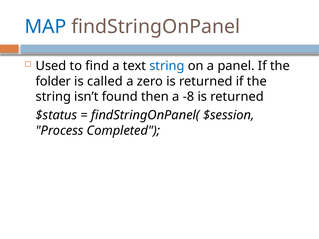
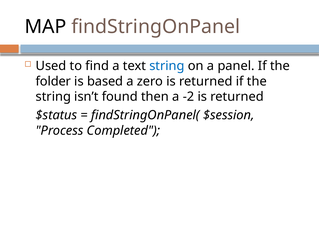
MAP colour: blue -> black (45, 27)
called: called -> based (105, 81)
-8: -8 -> -2 (189, 97)
